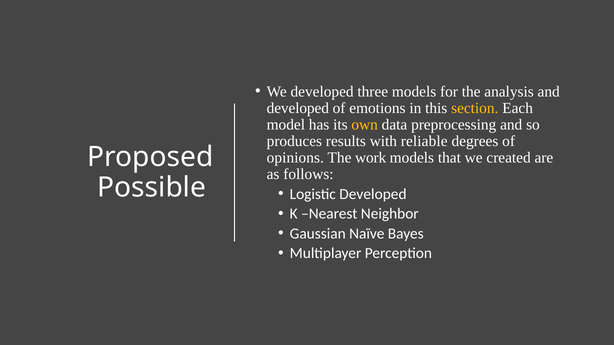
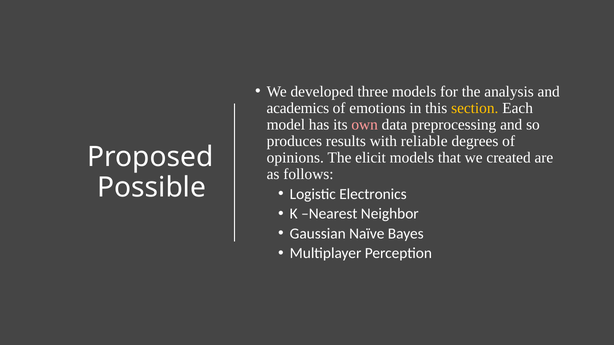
developed: developed -> academics (298, 108)
own colour: yellow -> pink (365, 125)
work: work -> elicit (371, 158)
Logistic Developed: Developed -> Electronics (373, 194)
